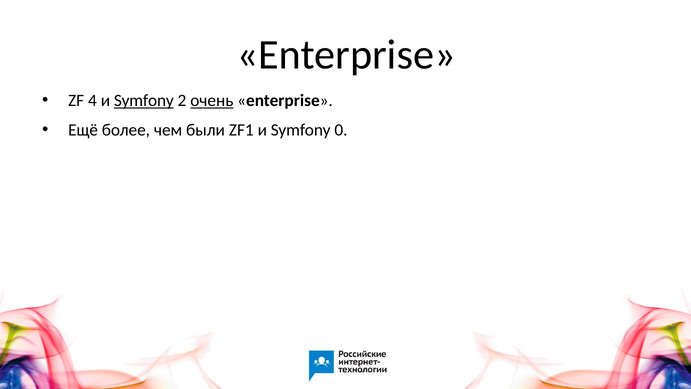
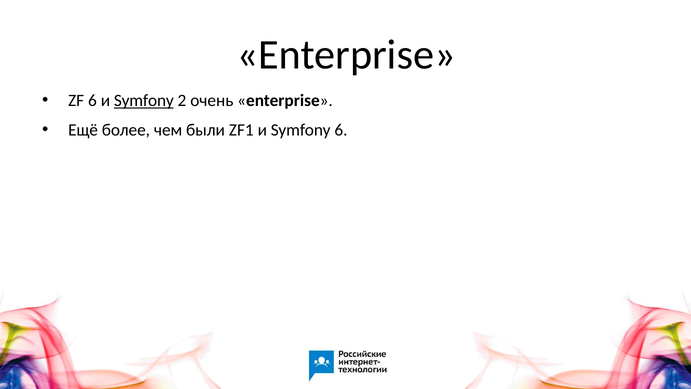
ZF 4: 4 -> 6 (92, 101)
очень underline: present -> none (212, 101)
Symfony 0: 0 -> 6 (341, 130)
